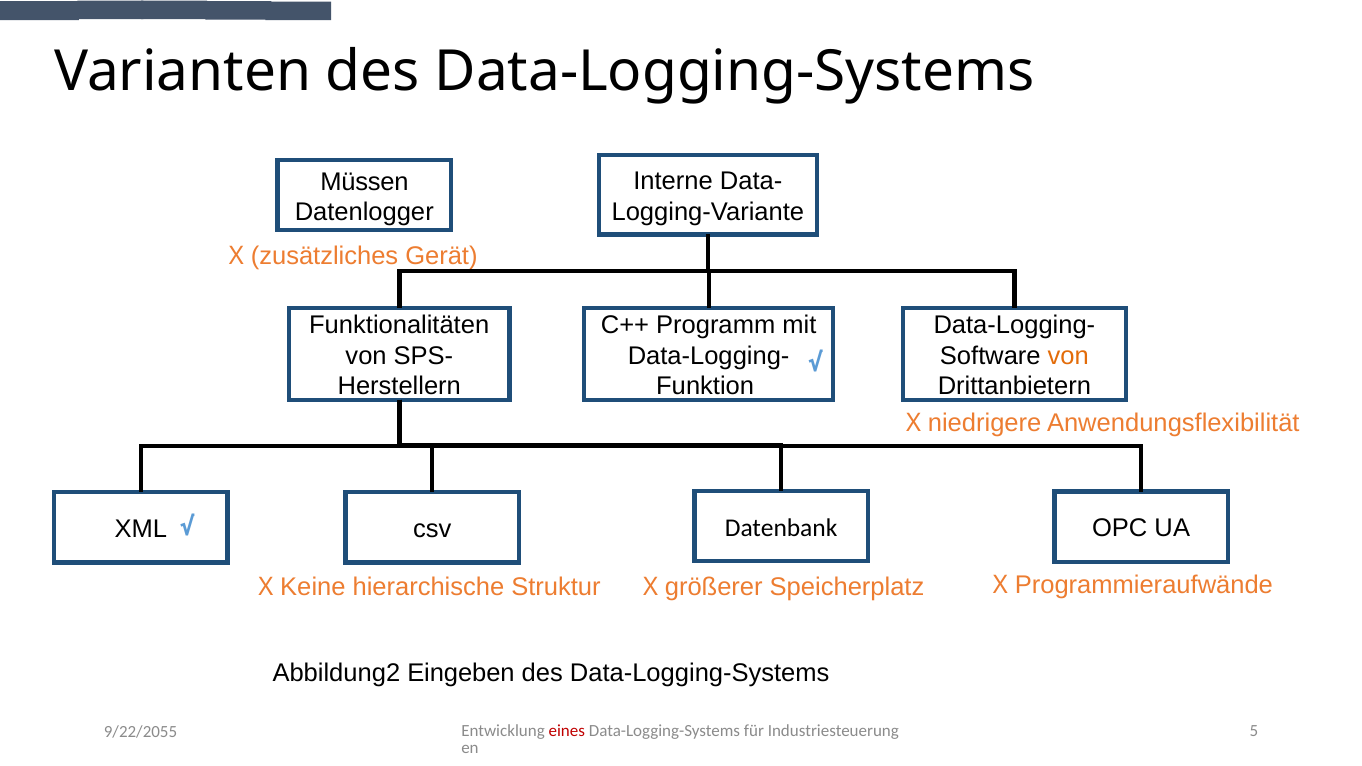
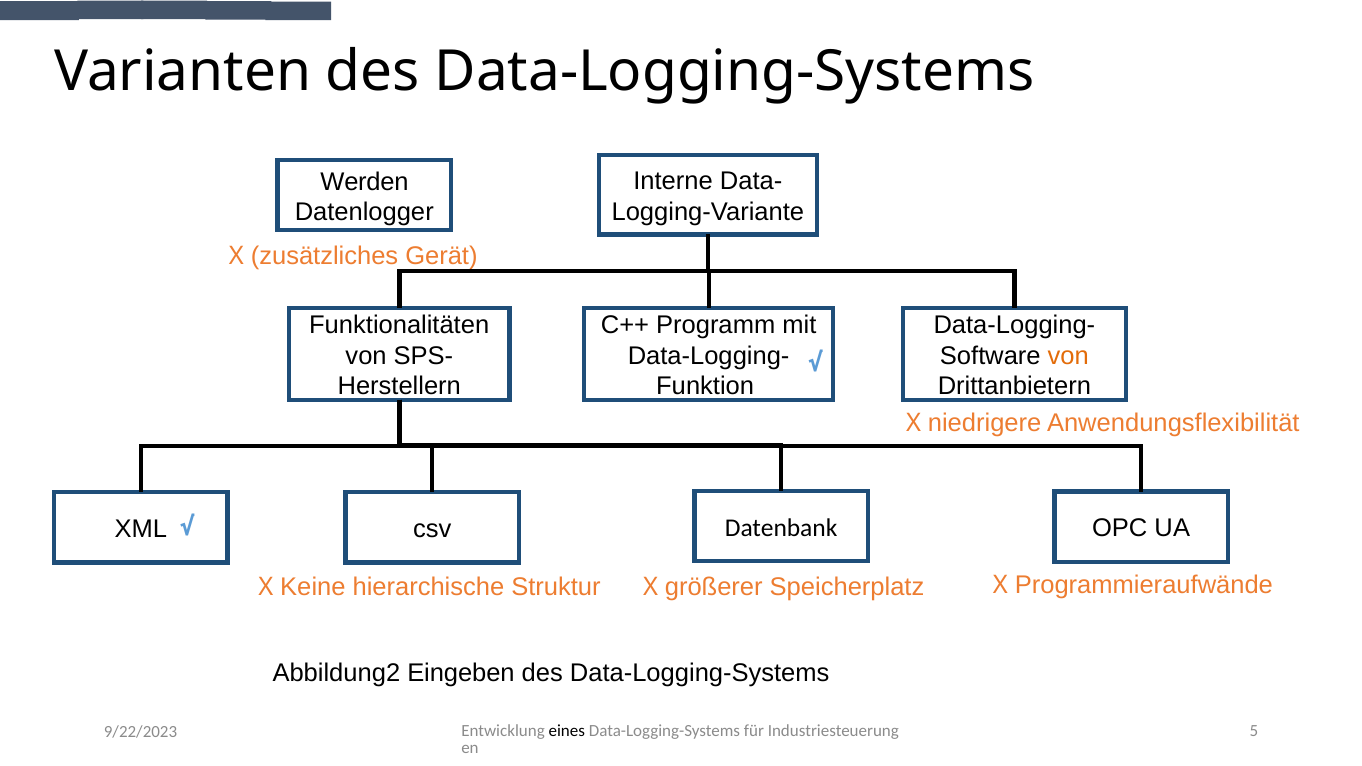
Müssen: Müssen -> Werden (364, 182)
eines colour: red -> black (567, 731)
9/22/2055: 9/22/2055 -> 9/22/2023 (141, 732)
